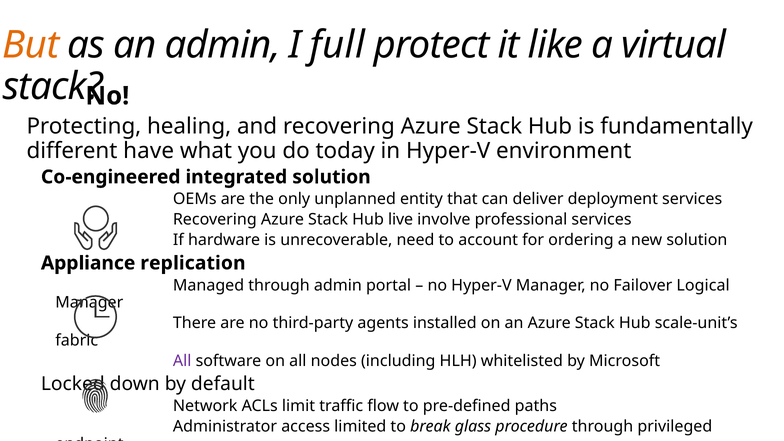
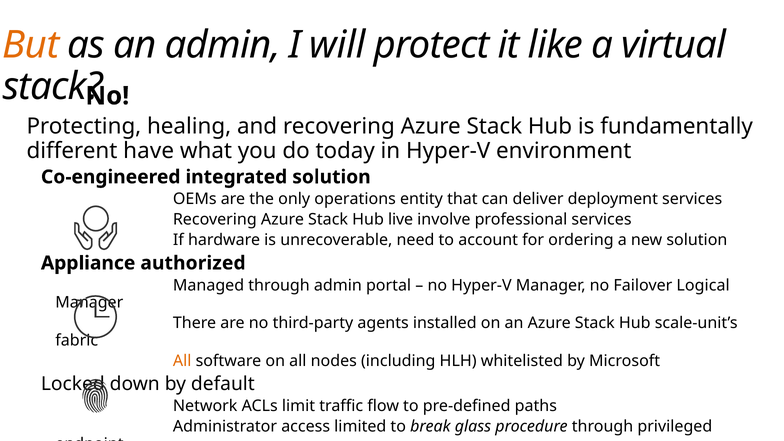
full: full -> will (338, 45)
unplanned: unplanned -> operations (355, 199)
replication: replication -> authorized (193, 263)
All colour: purple -> orange (182, 361)
